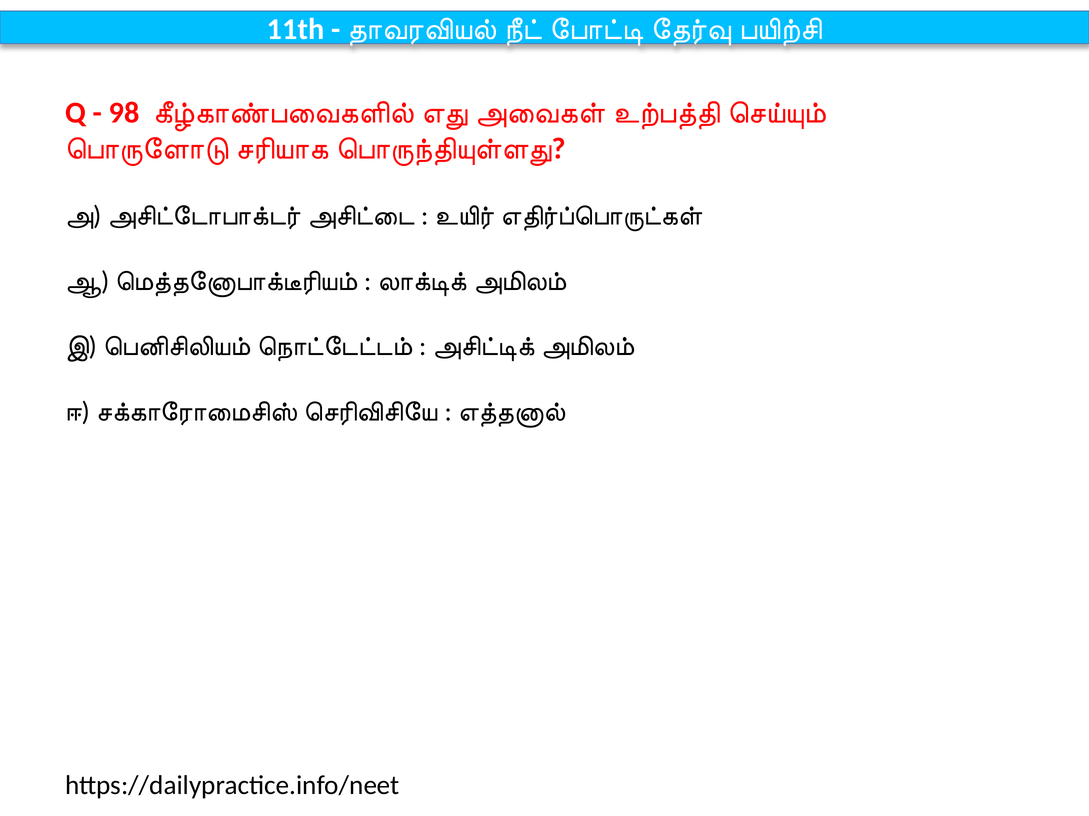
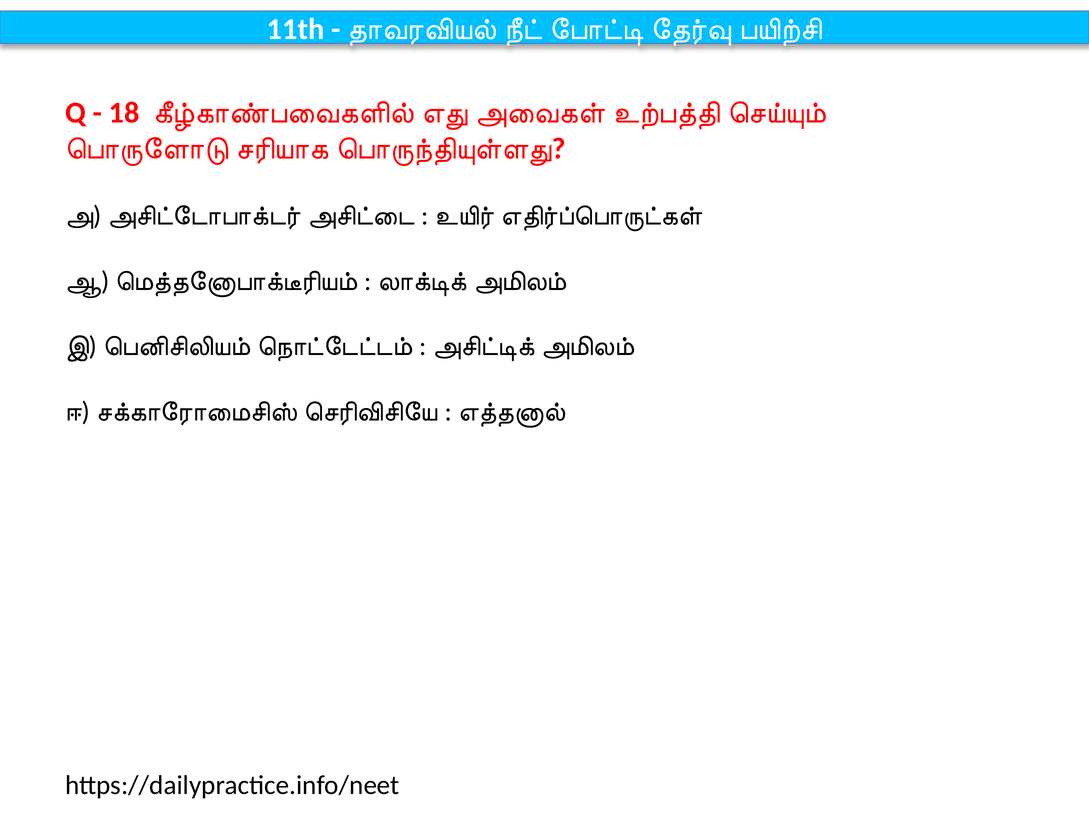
98: 98 -> 18 (124, 113)
